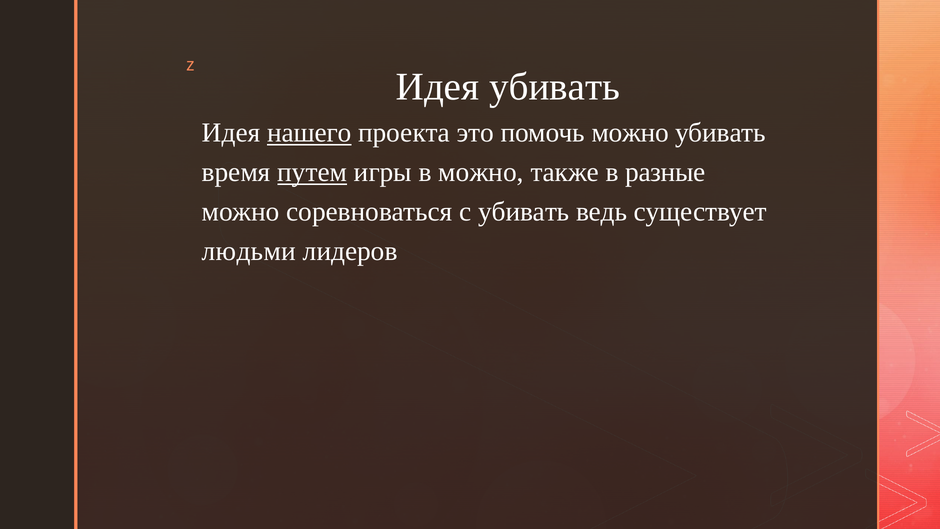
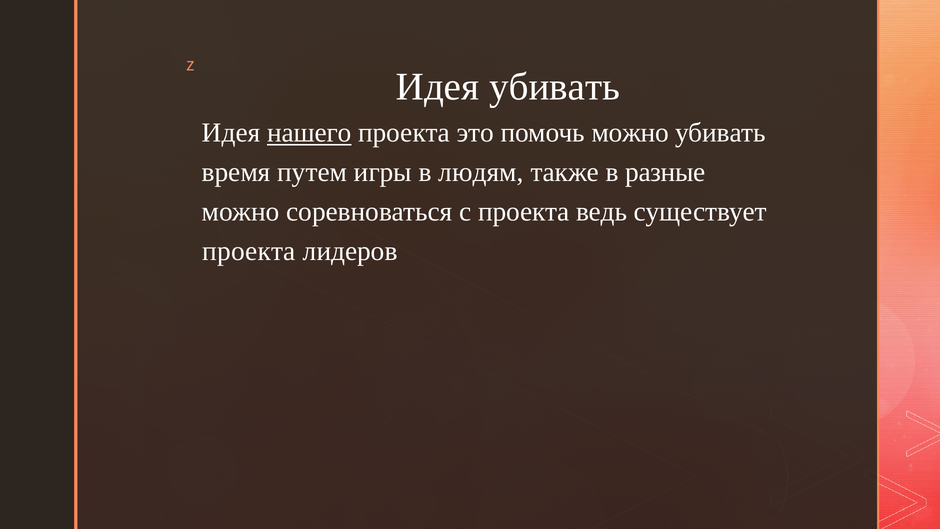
путем underline: present -> none (312, 172)
в можно: можно -> людям (481, 172)
с убивать: убивать -> проекта (524, 212)
людьми: людьми -> проекта (249, 251)
